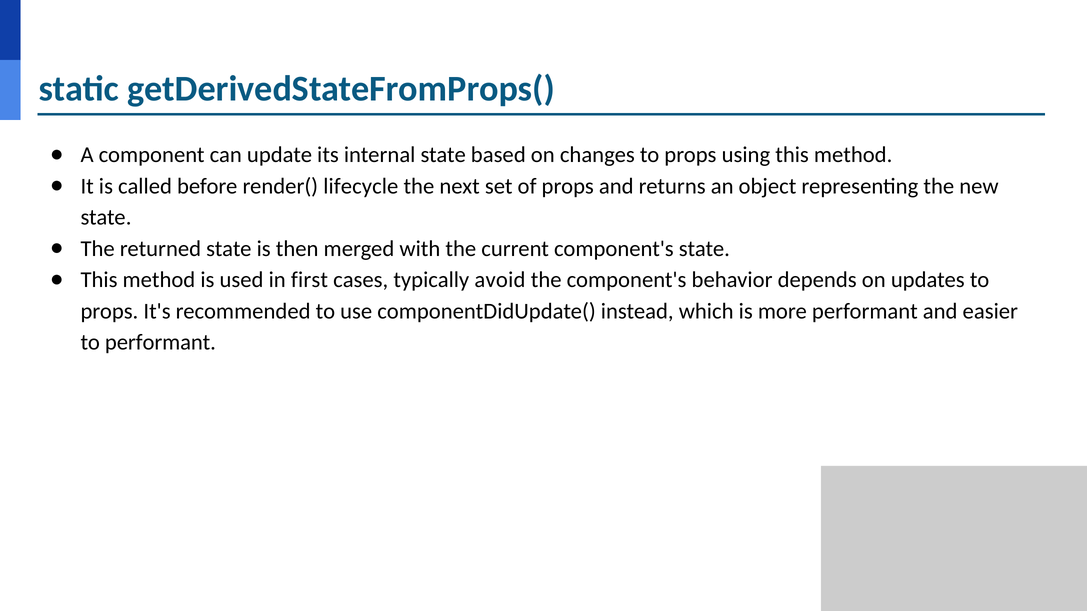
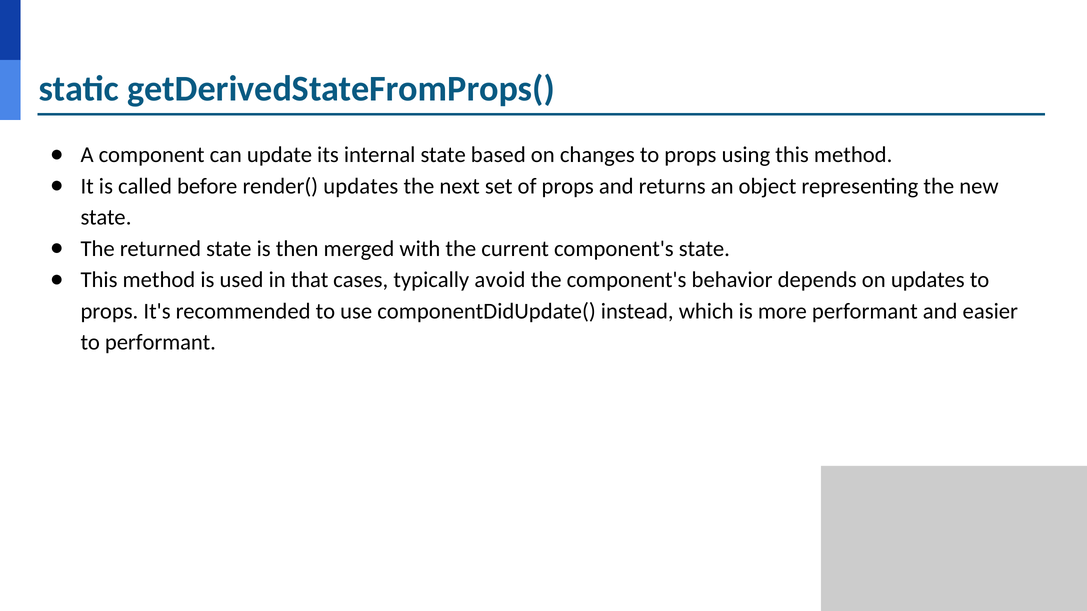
render( lifecycle: lifecycle -> updates (361, 186)
first: first -> that (310, 280)
